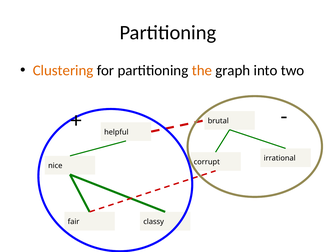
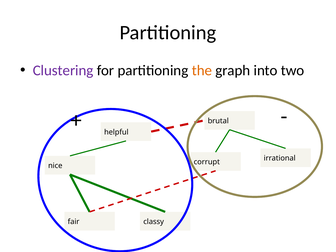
Clustering colour: orange -> purple (63, 70)
